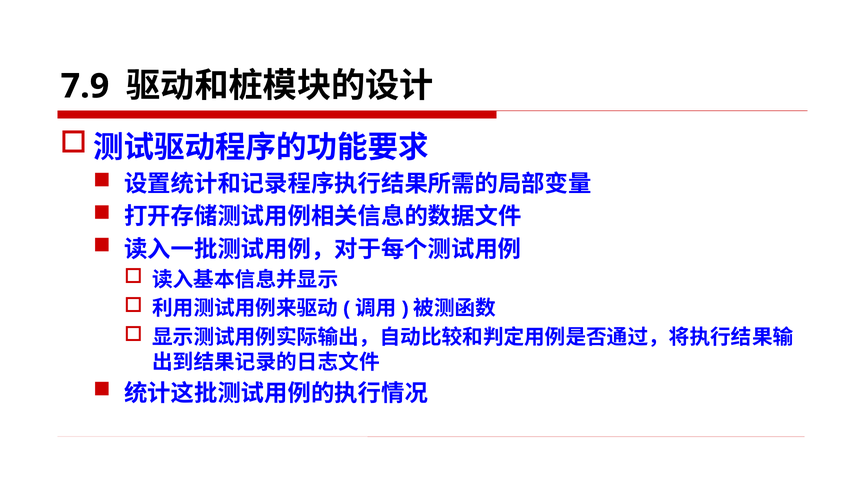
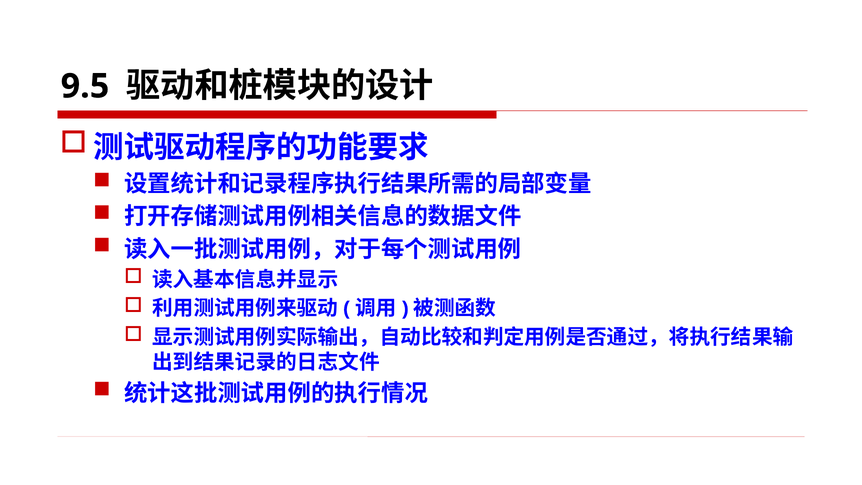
7.9: 7.9 -> 9.5 (85, 86)
